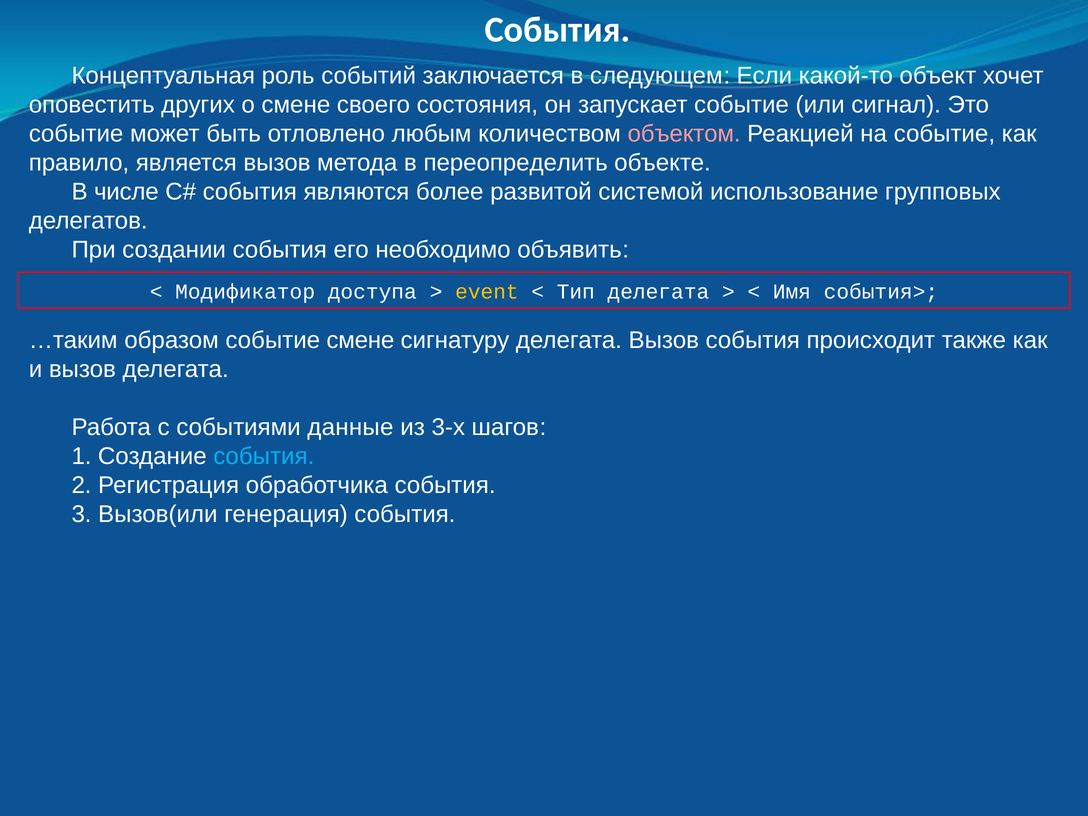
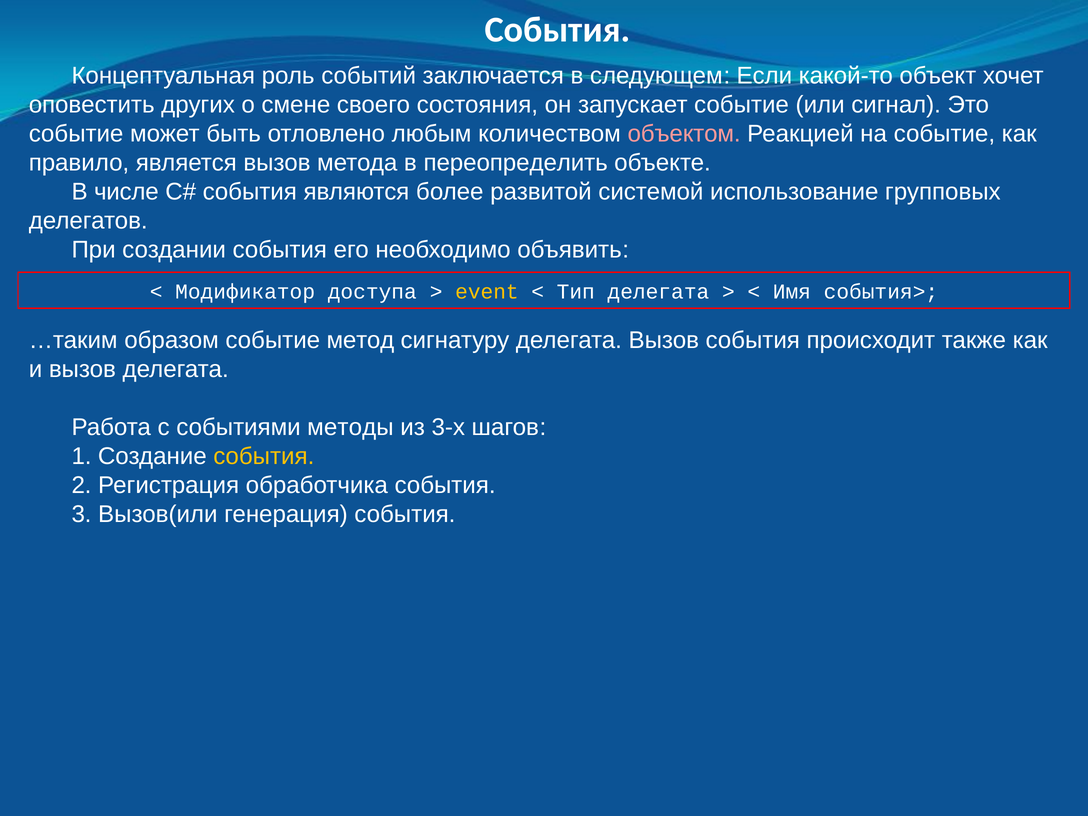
событие смене: смене -> метод (360, 340)
данные: данные -> методы (350, 427)
события colour: light blue -> yellow (264, 456)
